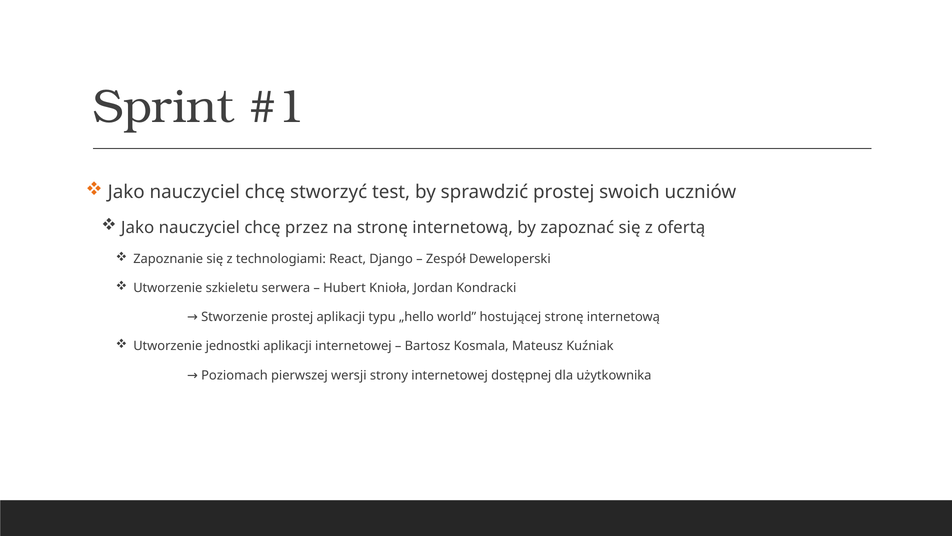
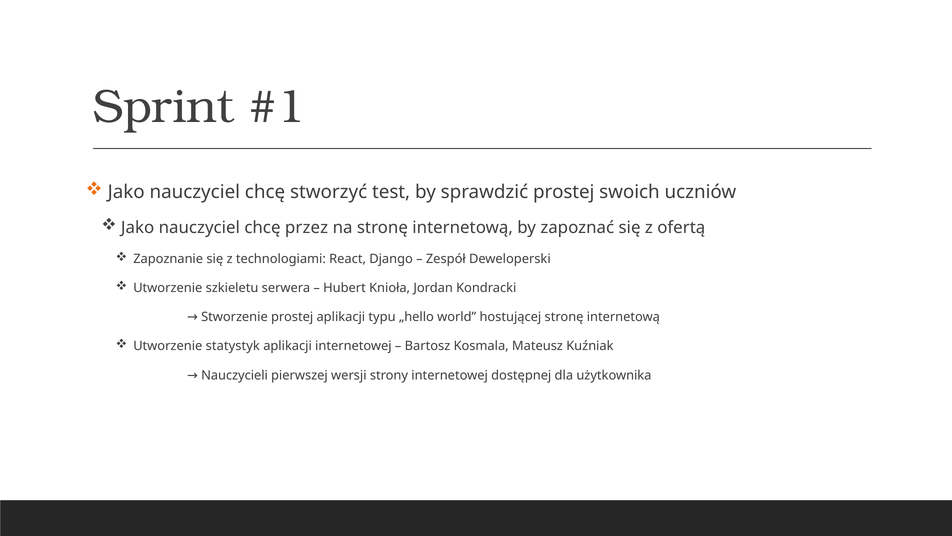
jednostki: jednostki -> statystyk (233, 346)
Poziomach: Poziomach -> Nauczycieli (234, 375)
